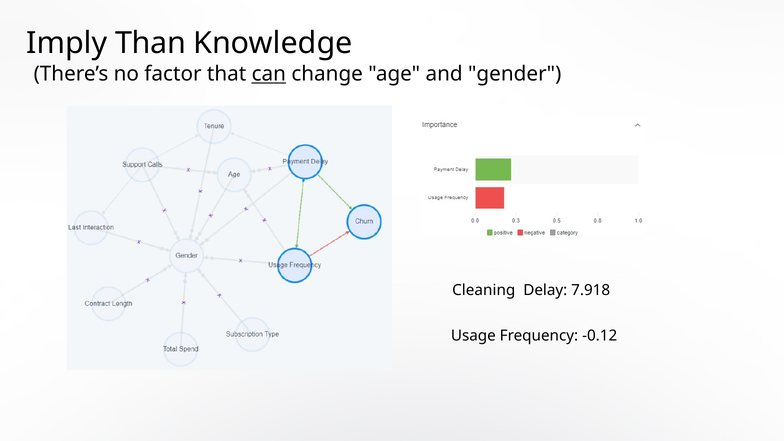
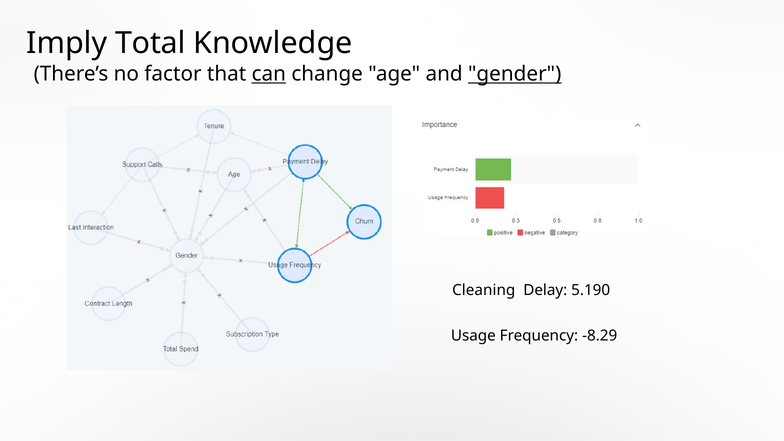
Than: Than -> Total (150, 43)
gender underline: none -> present (515, 74)
7.918: 7.918 -> 5.190 (591, 290)
-0.12: -0.12 -> -8.29 (600, 336)
